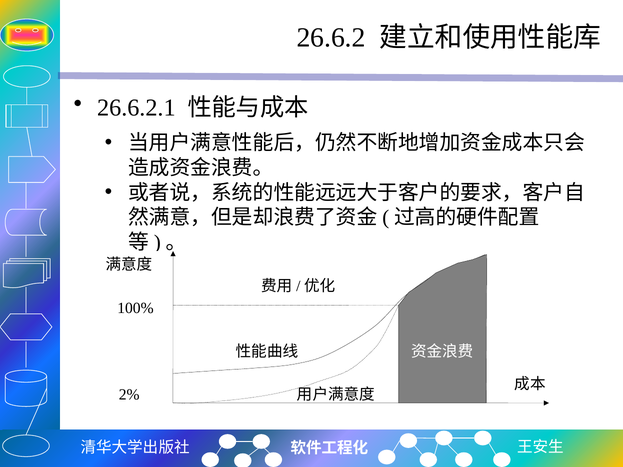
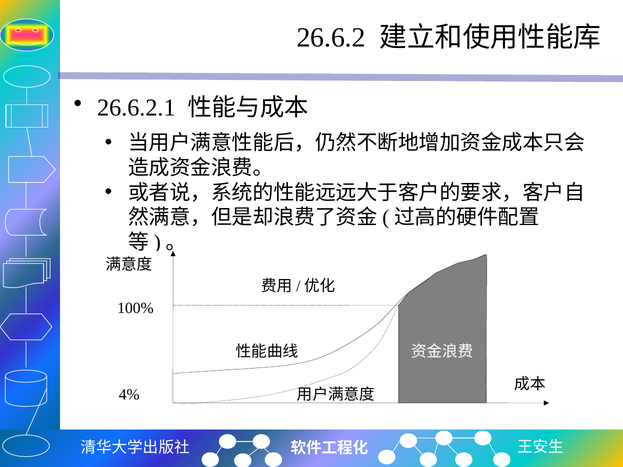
2%: 2% -> 4% (129, 395)
